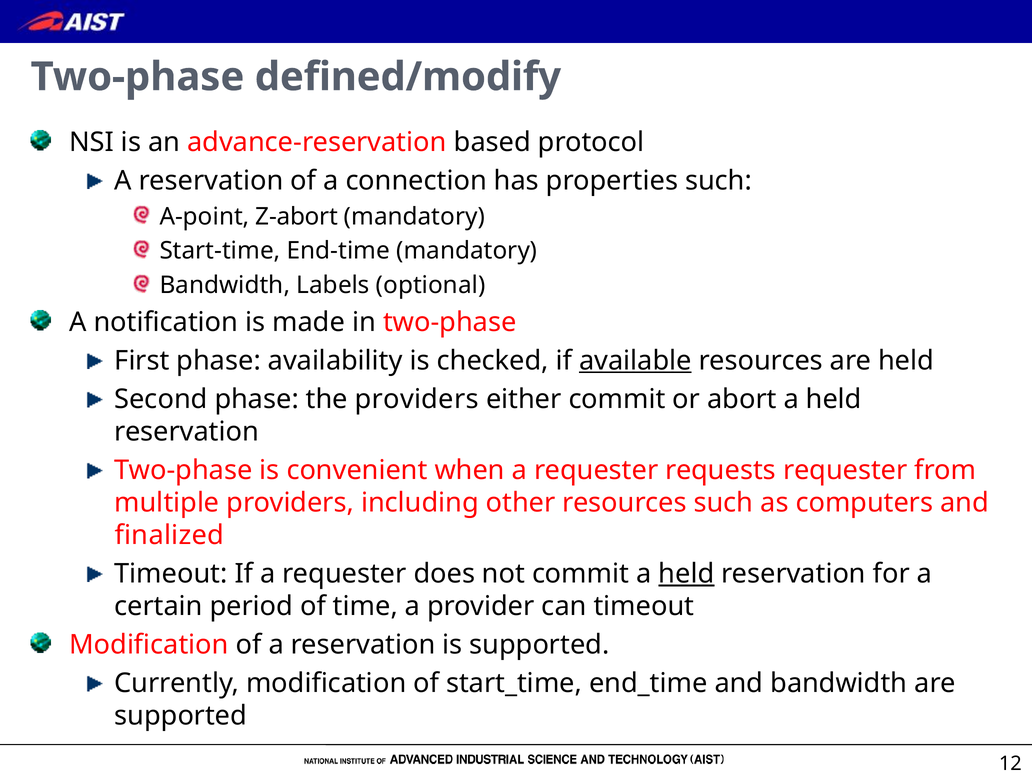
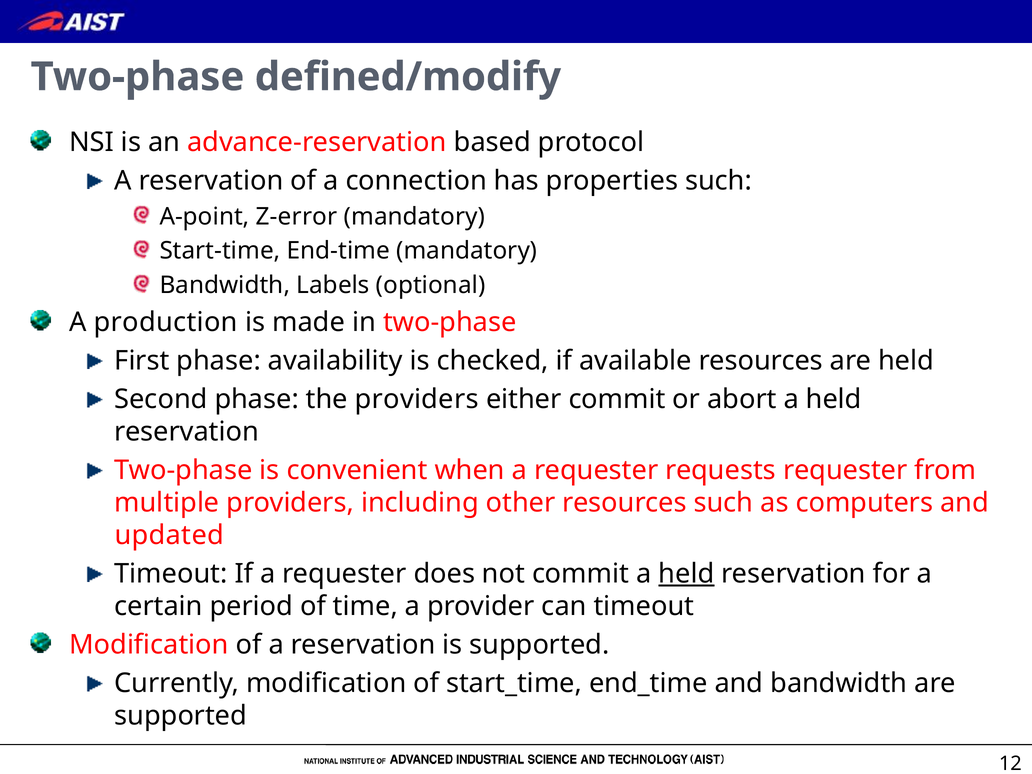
Z-abort: Z-abort -> Z-error (297, 217)
notification: notification -> production (166, 322)
available underline: present -> none (635, 361)
finalized: finalized -> updated (169, 535)
